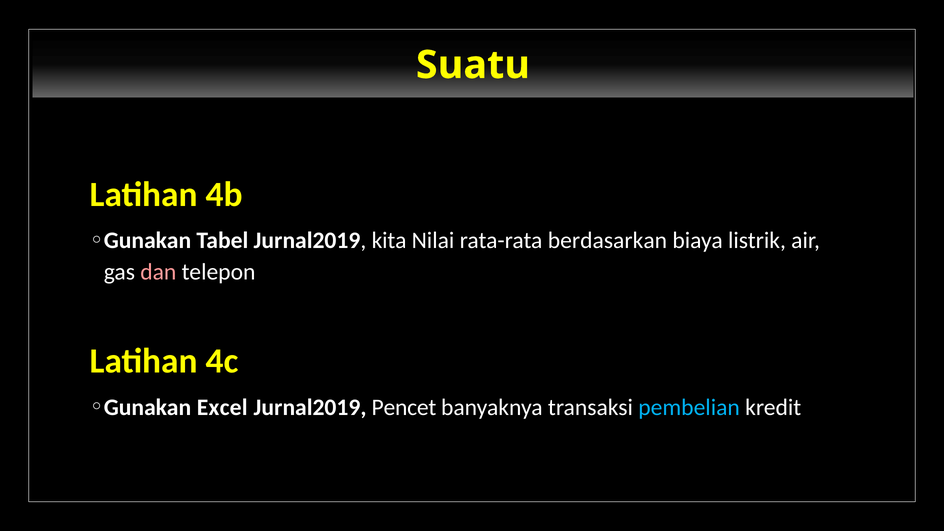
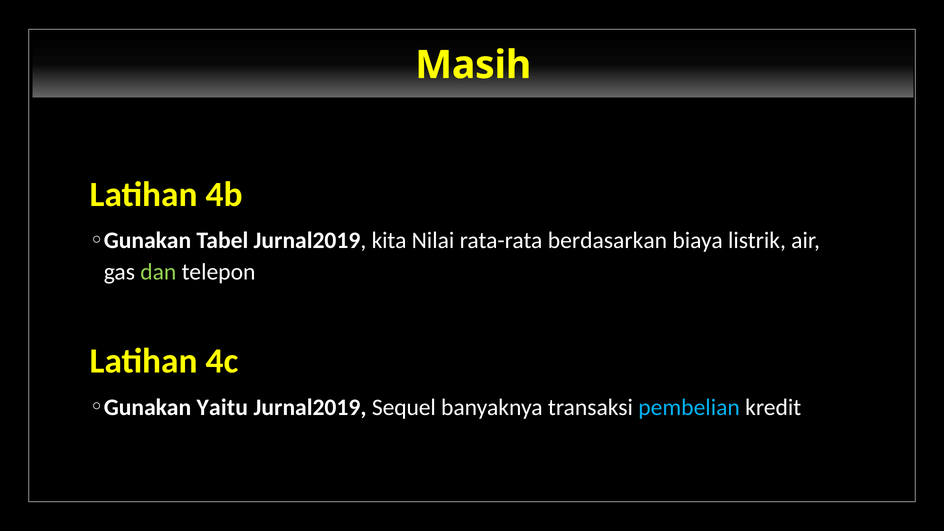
Suatu: Suatu -> Masih (473, 65)
dan colour: pink -> light green (158, 272)
Excel: Excel -> Yaitu (222, 407)
Pencet: Pencet -> Sequel (404, 407)
